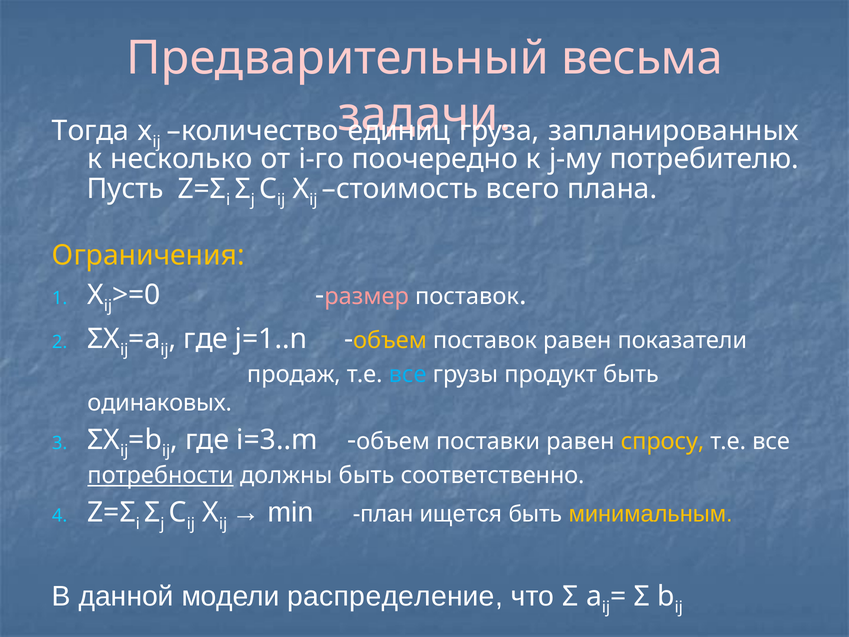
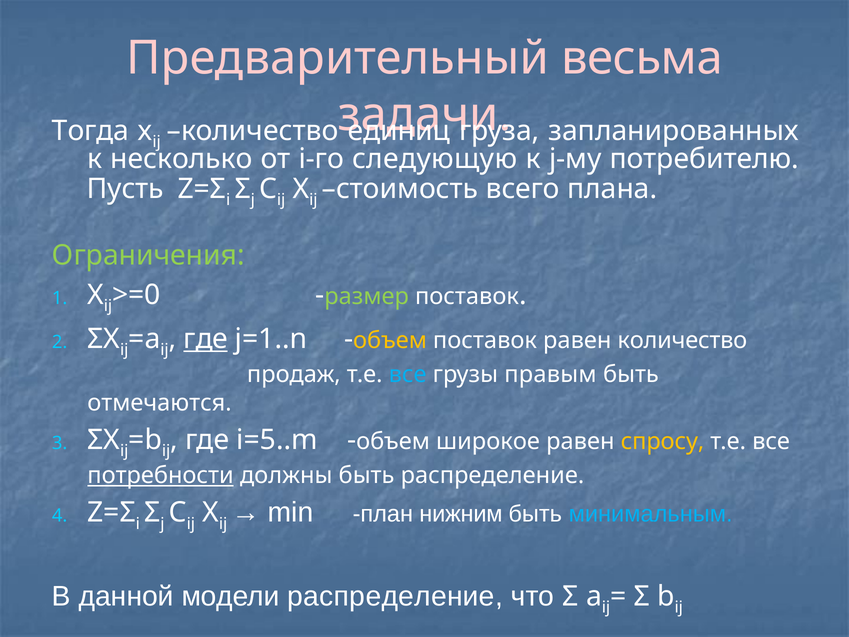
поочередно: поочередно -> следующую (435, 159)
Ограничения colour: yellow -> light green (148, 255)
размер colour: pink -> light green (367, 296)
где underline: none -> present (206, 339)
равен показатели: показатели -> количество (682, 340)
продукт: продукт -> правым (550, 374)
одинаковых: одинаковых -> отмечаются (160, 403)
i=3..m: i=3..m -> i=5..m (277, 440)
поставки: поставки -> широкое (488, 441)
быть соответственно: соответственно -> распределение (492, 475)
ищется: ищется -> нижним (461, 514)
минимальным colour: yellow -> light blue (651, 514)
